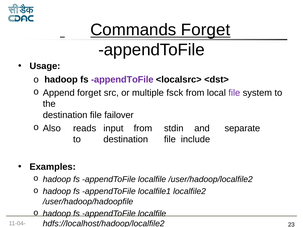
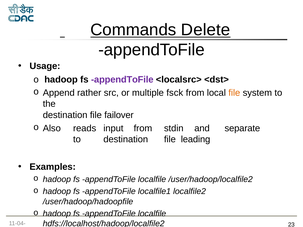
Commands Forget: Forget -> Delete (206, 30)
Append forget: forget -> rather (89, 93)
file colour: purple -> orange (234, 93)
include: include -> leading (196, 140)
